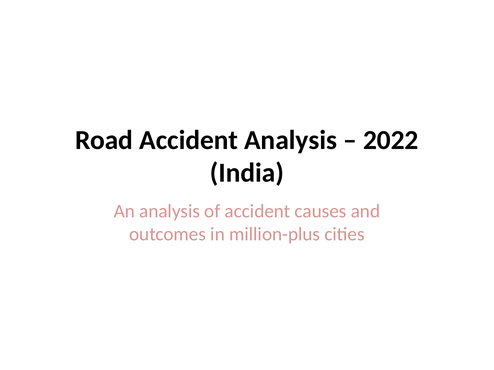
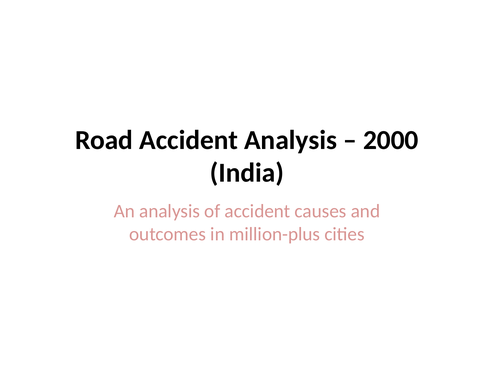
2022: 2022 -> 2000 (391, 140)
